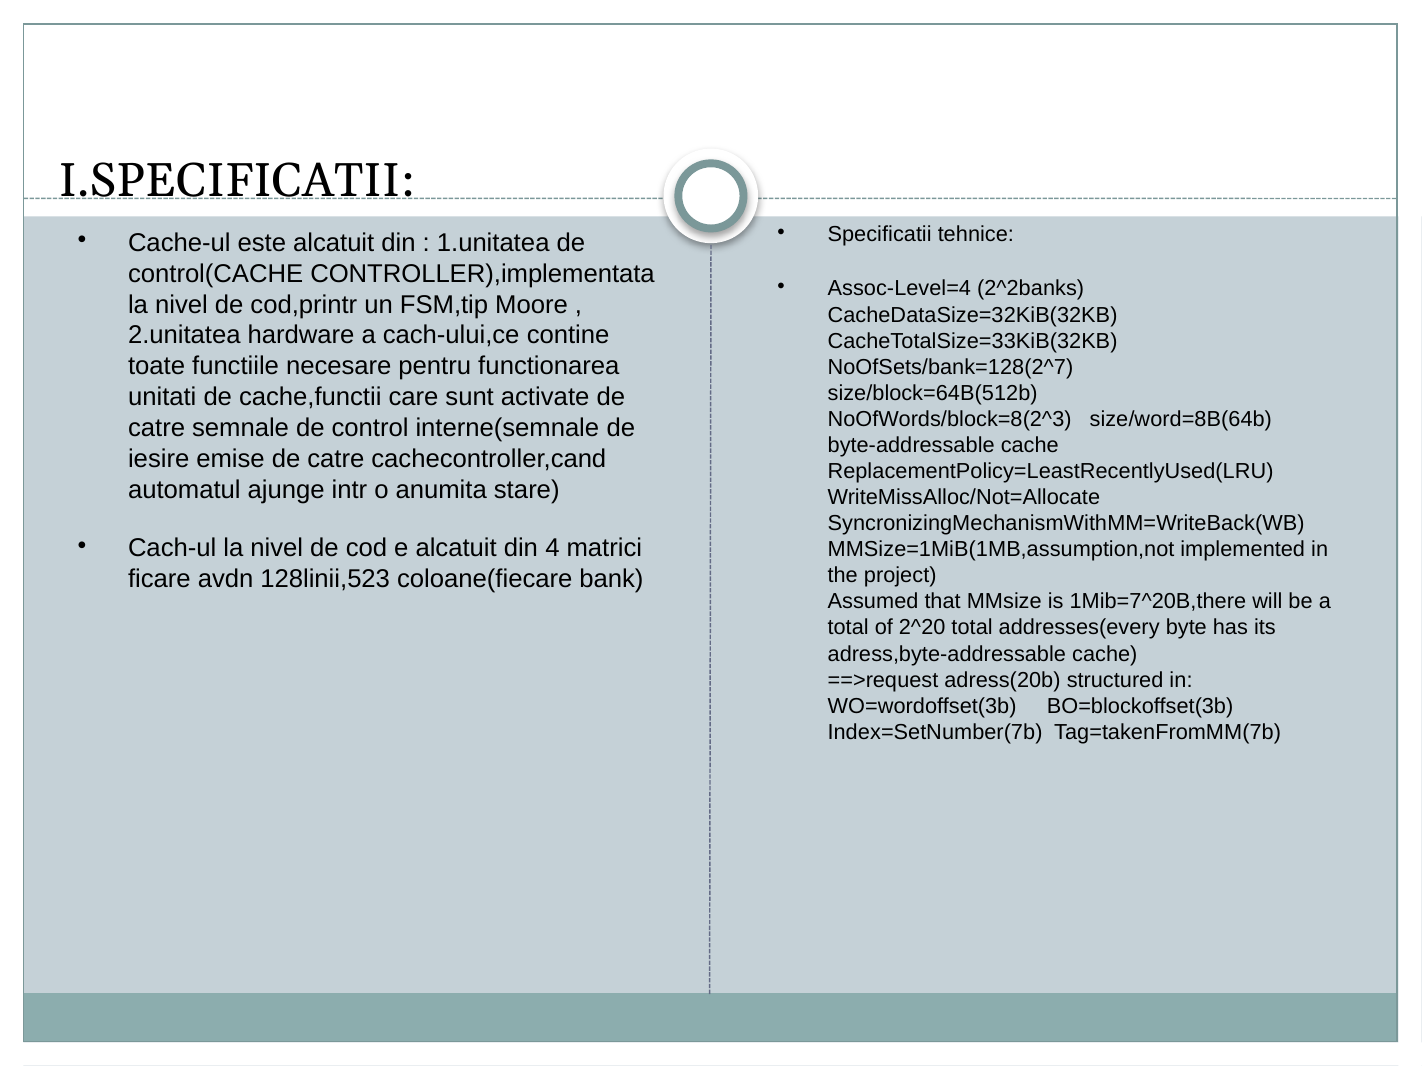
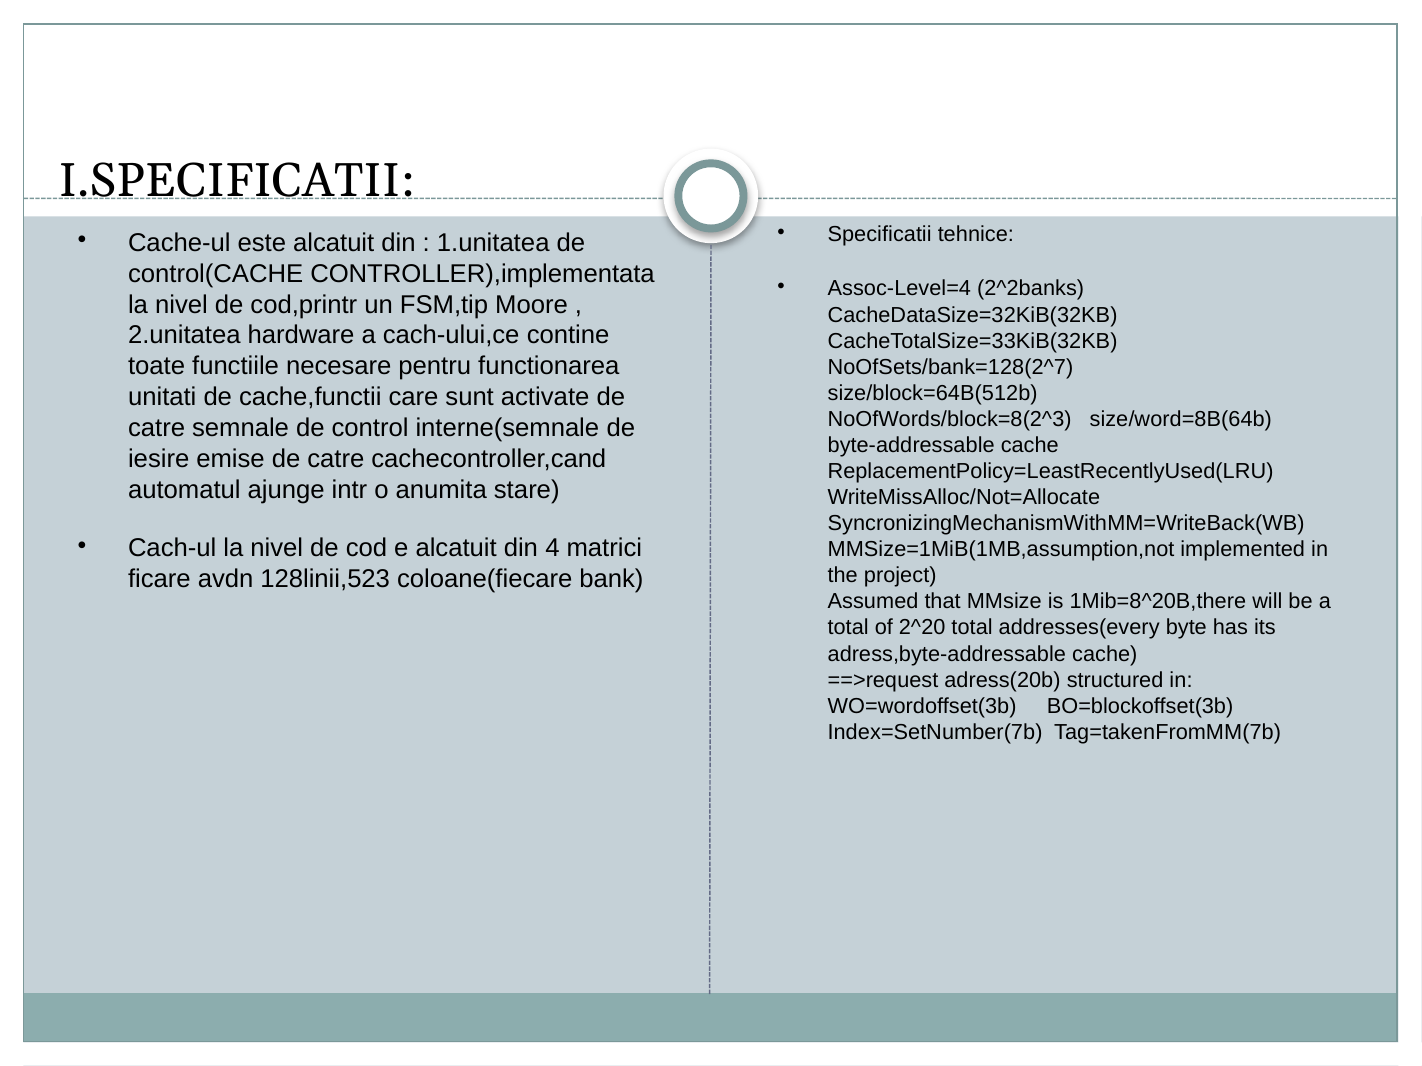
1Mib=7^20B,there: 1Mib=7^20B,there -> 1Mib=8^20B,there (1158, 602)
